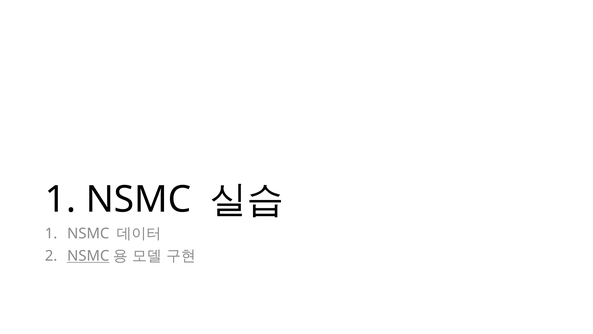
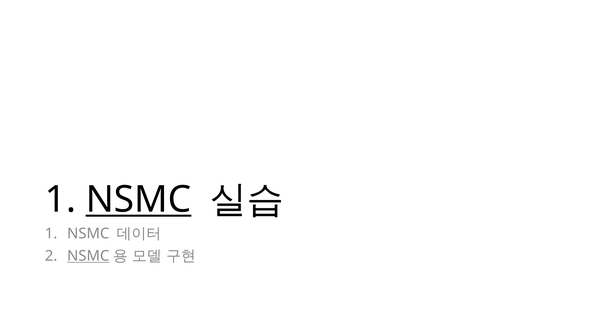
NSMC underline: none -> present (138, 199)
